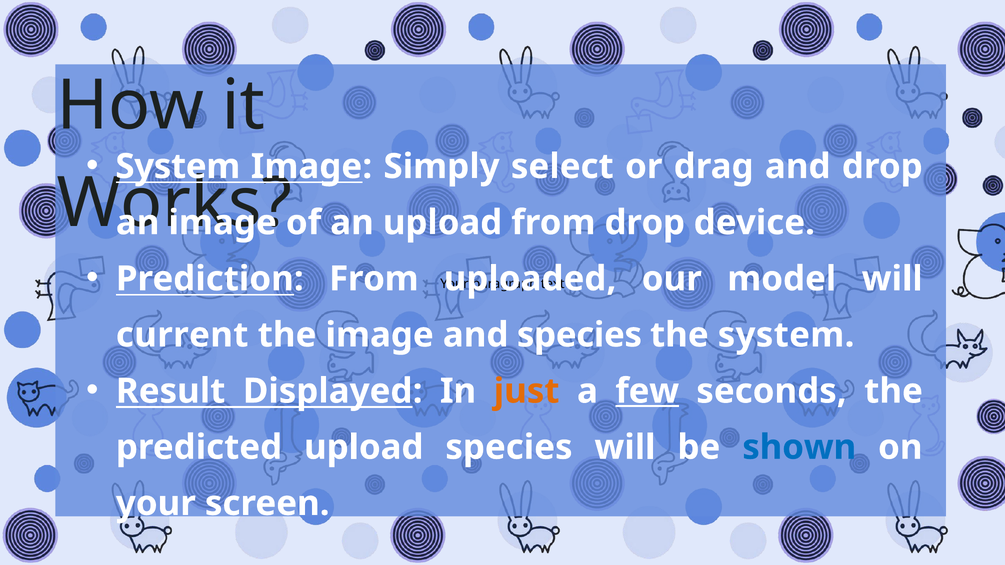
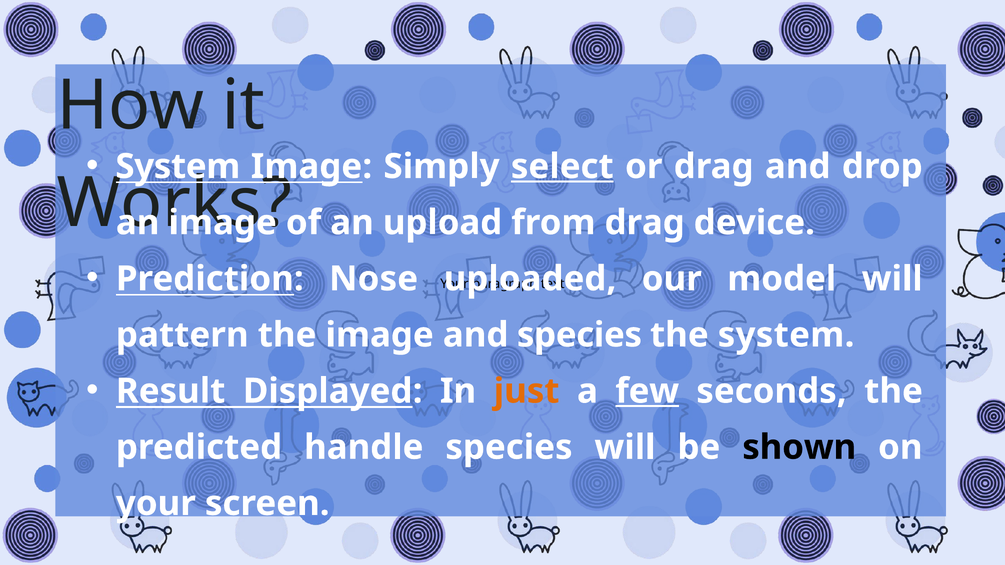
select underline: none -> present (562, 167)
from drop: drop -> drag (645, 223)
Prediction From: From -> Nose (374, 279)
current: current -> pattern (182, 335)
predicted upload: upload -> handle (364, 448)
shown colour: blue -> black (799, 448)
